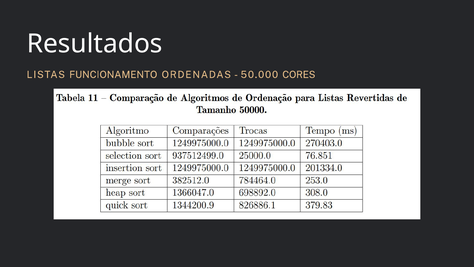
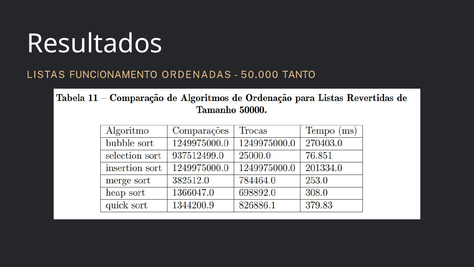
CORES: CORES -> TANTO (299, 75)
